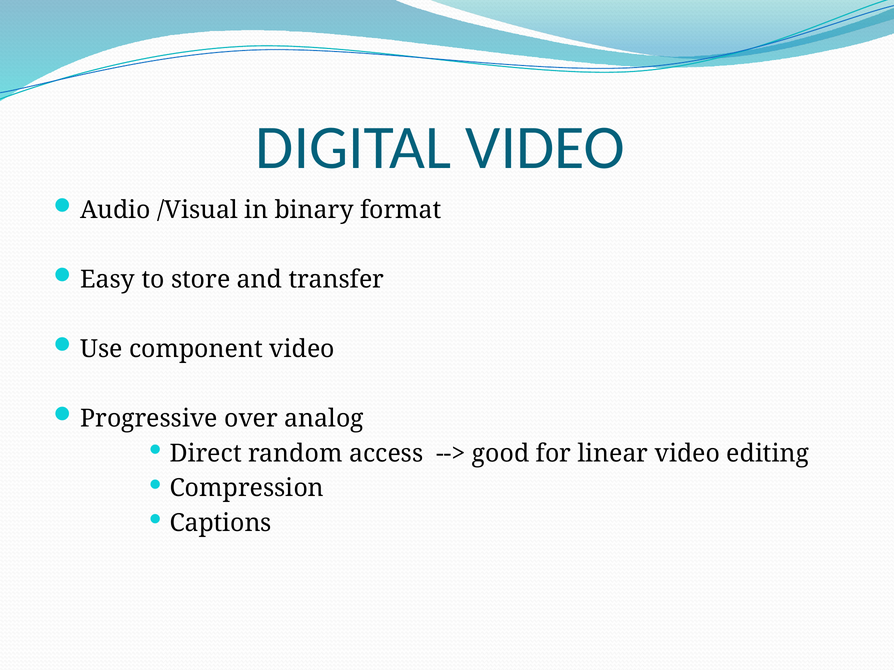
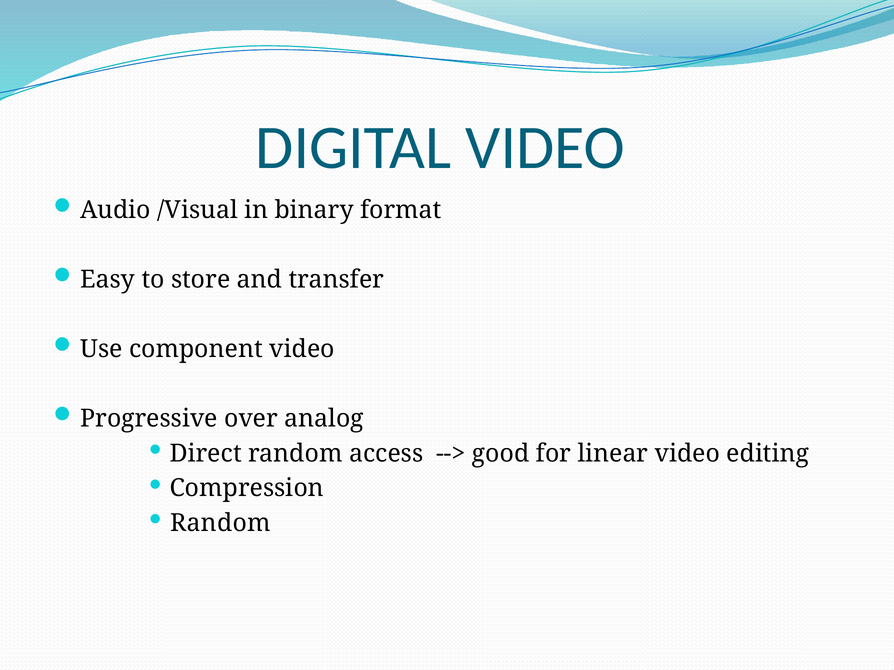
Captions: Captions -> Random (220, 523)
